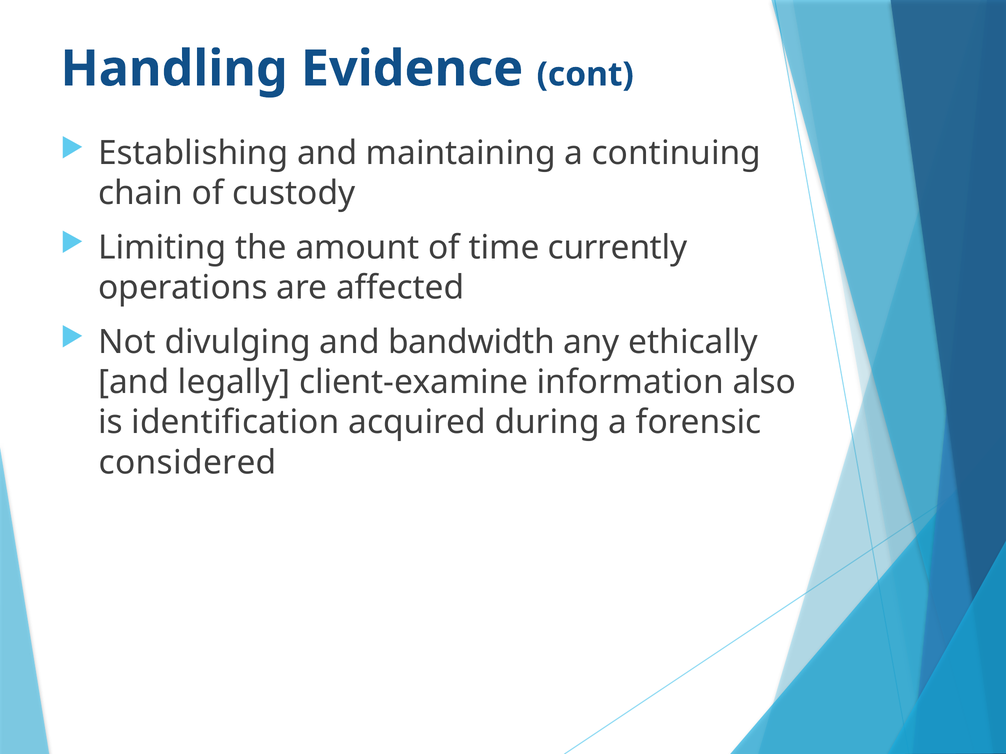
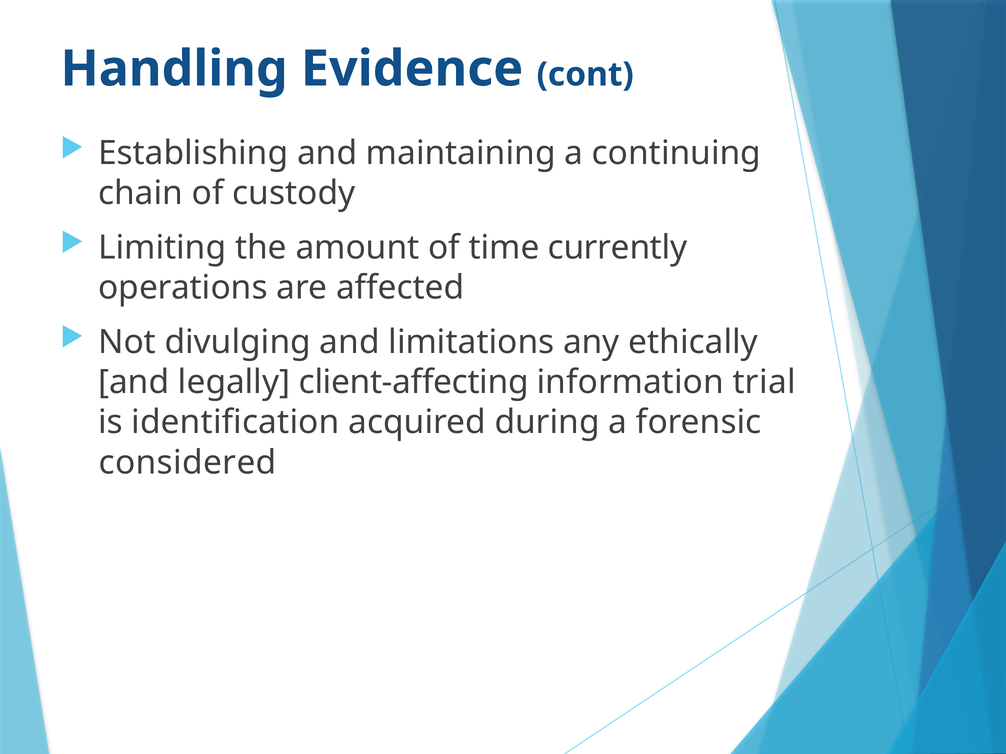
bandwidth: bandwidth -> limitations (471, 342)
client-examine: client-examine -> client-affecting (414, 382)
also: also -> trial (764, 382)
